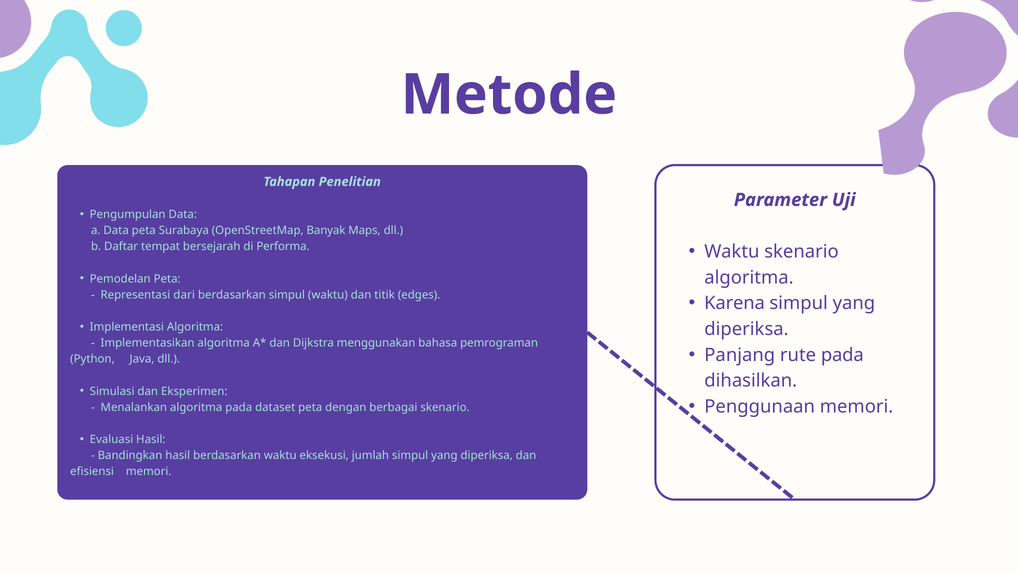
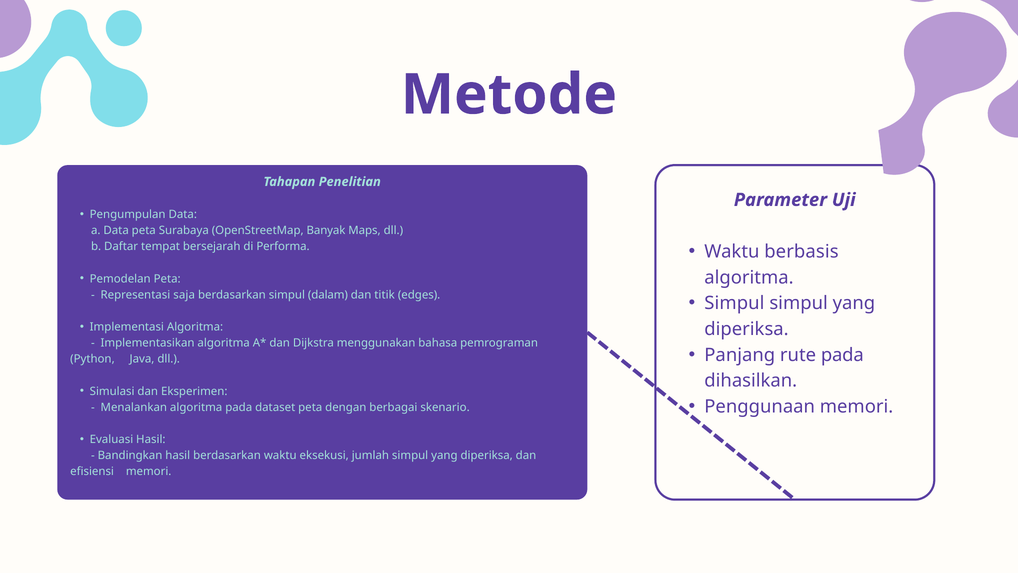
Waktu skenario: skenario -> berbasis (801, 251)
dari: dari -> saja (184, 295)
simpul waktu: waktu -> dalam (328, 295)
Karena: Karena -> Simpul (734, 303)
